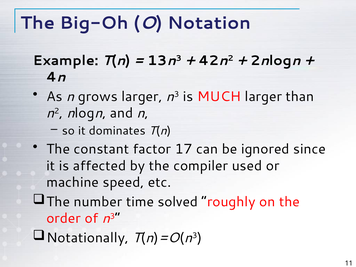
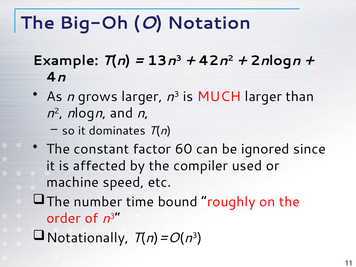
17: 17 -> 60 (184, 149)
solved: solved -> bound (178, 202)
